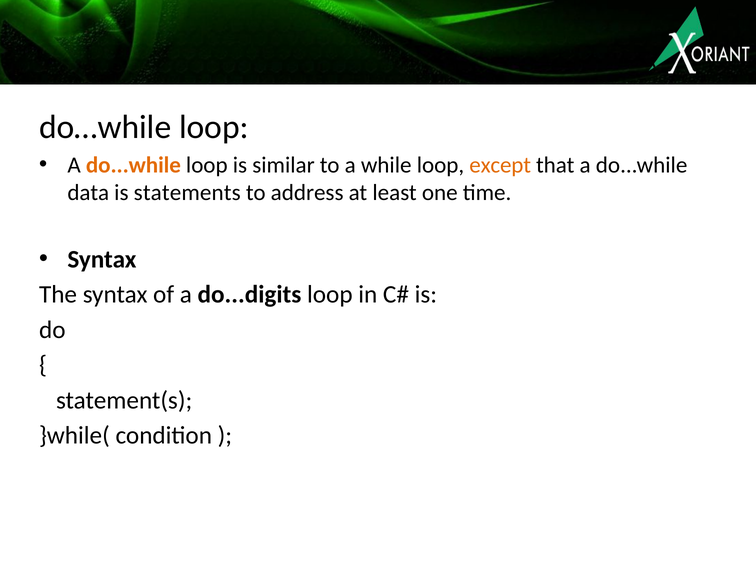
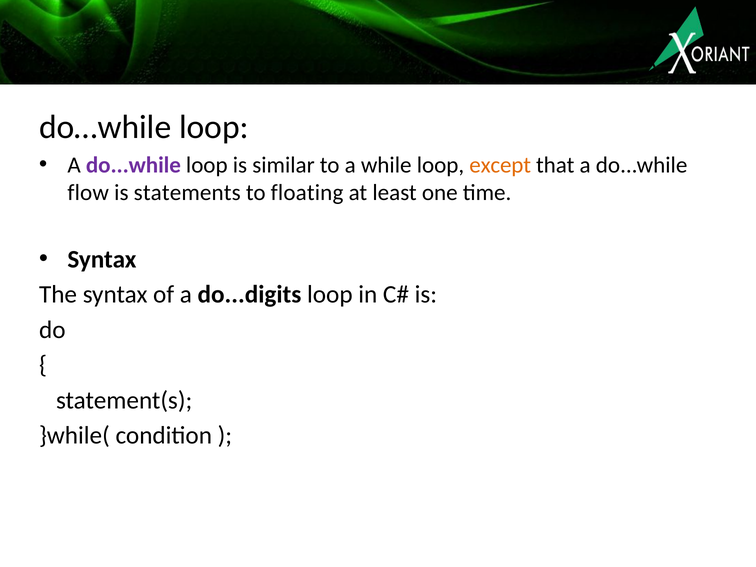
do...while colour: orange -> purple (133, 165)
data: data -> flow (88, 193)
address: address -> floating (307, 193)
